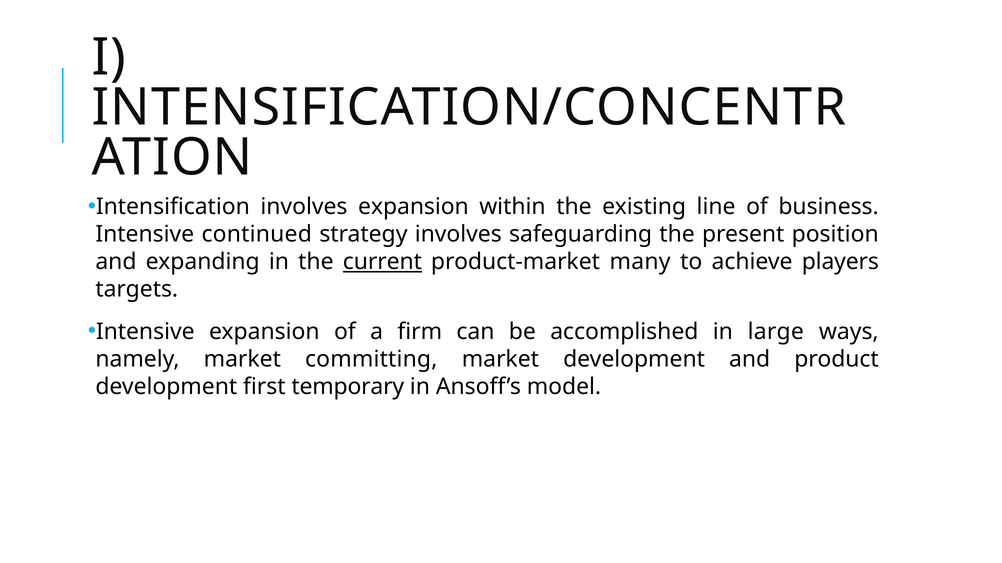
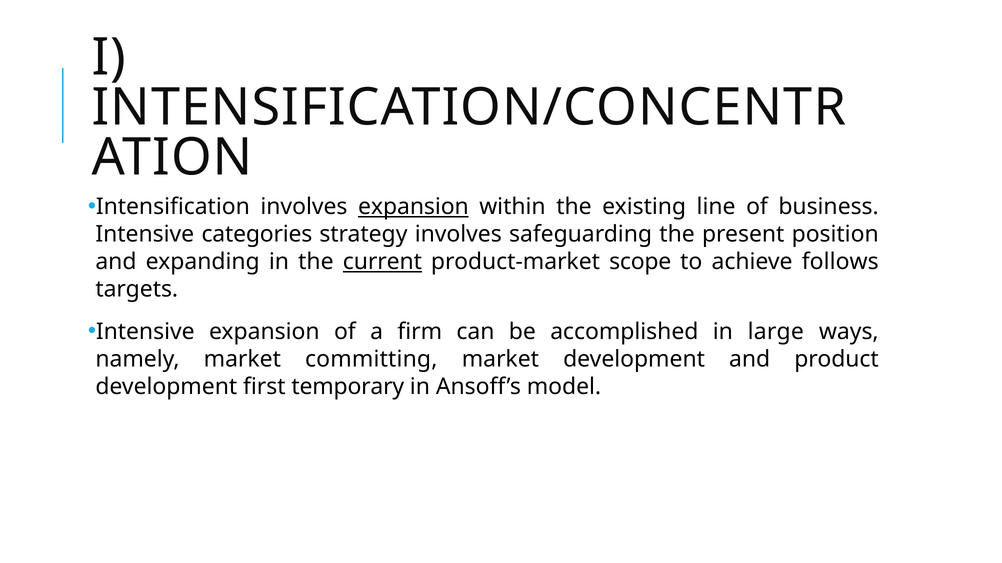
expansion underline: none -> present (413, 207)
continued: continued -> categories (257, 235)
many: many -> scope (640, 262)
players: players -> follows (840, 262)
